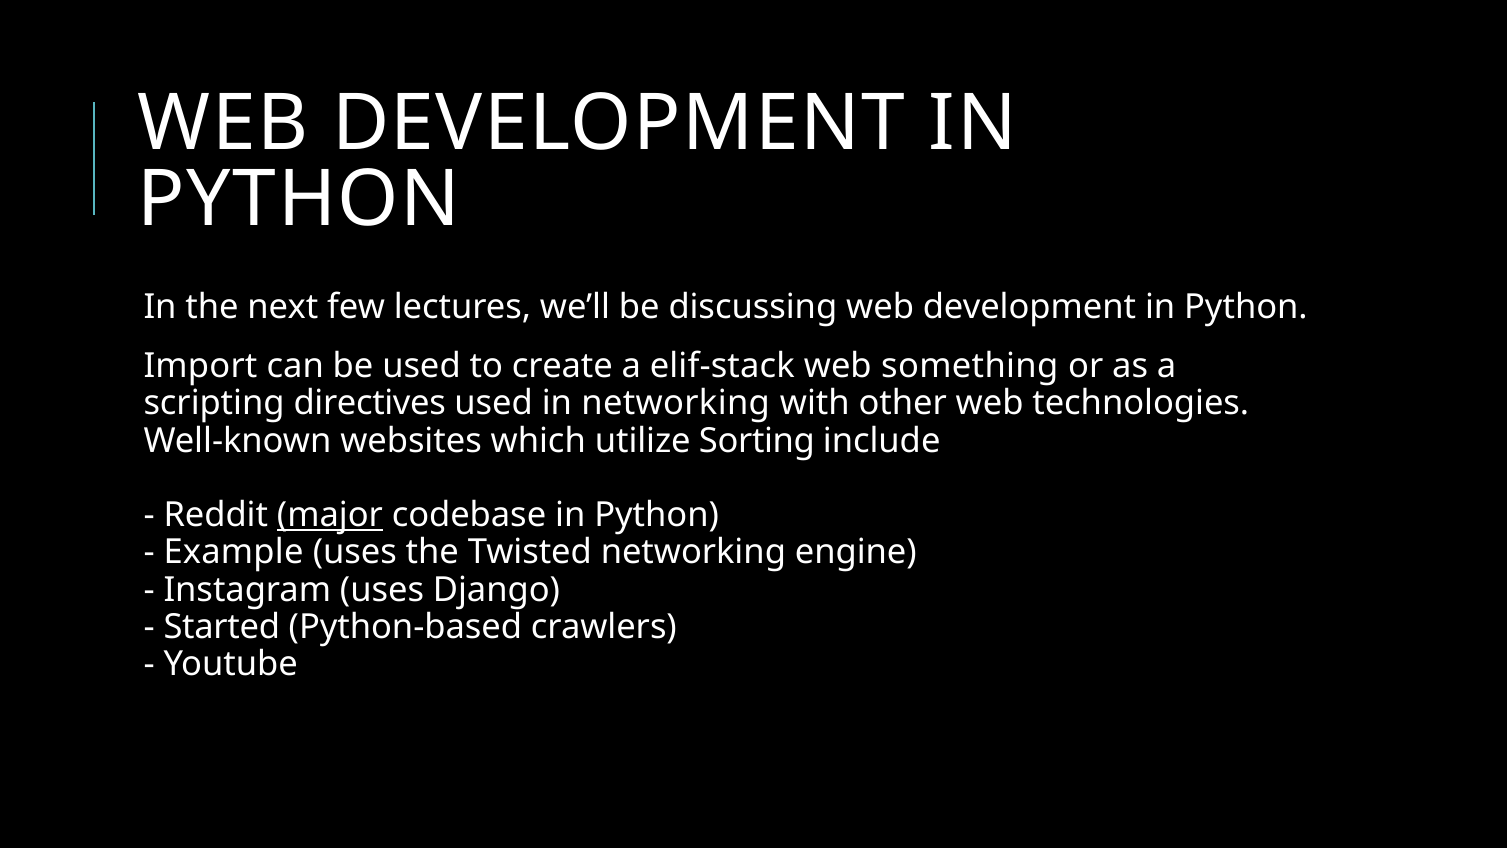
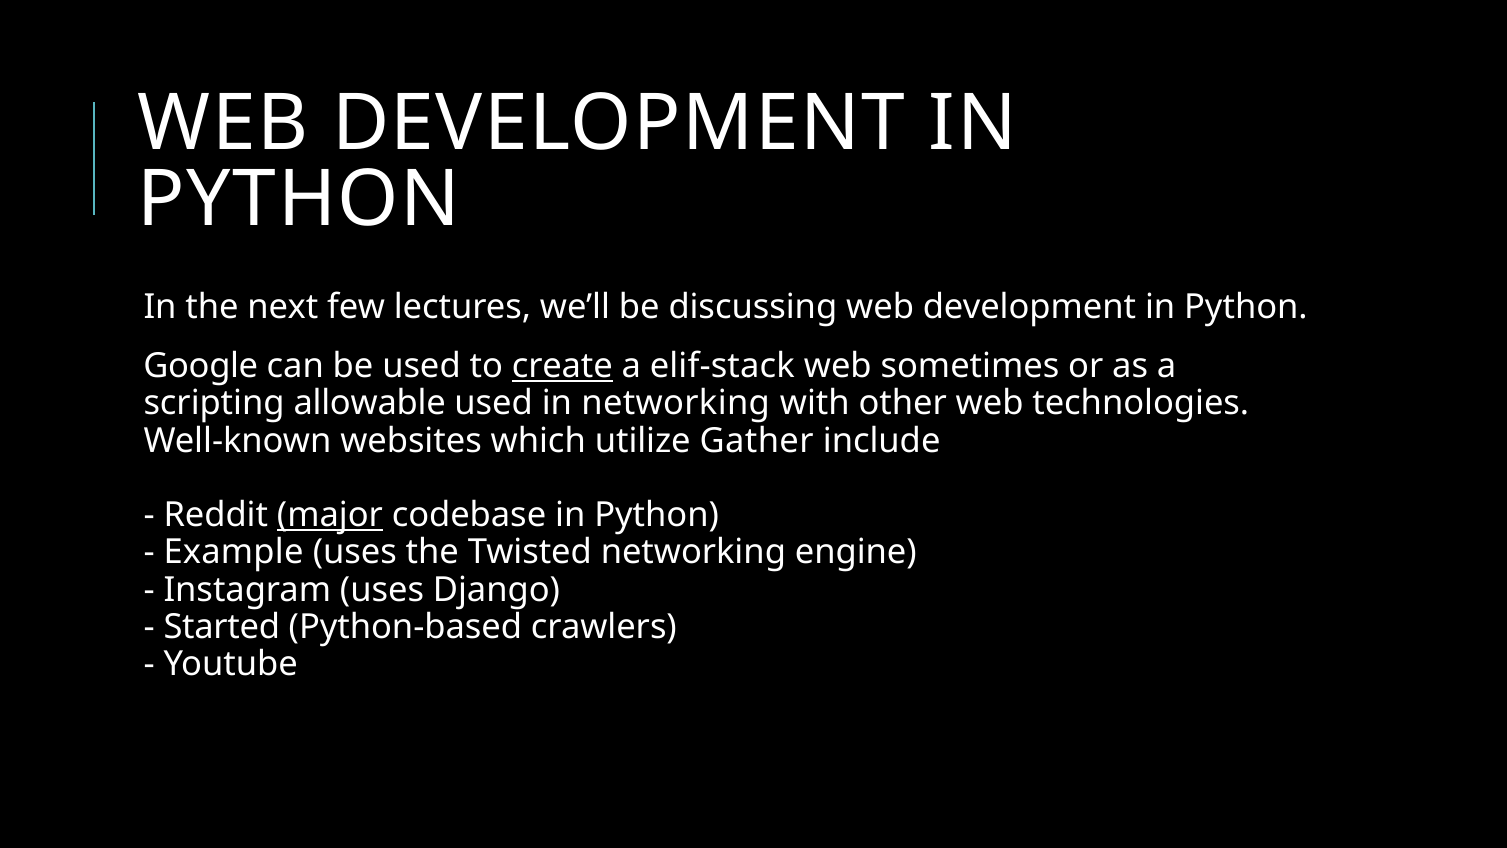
Import: Import -> Google (201, 366)
create underline: none -> present (562, 366)
something: something -> sometimes (970, 366)
directives: directives -> allowable (370, 403)
Sorting: Sorting -> Gather (757, 440)
